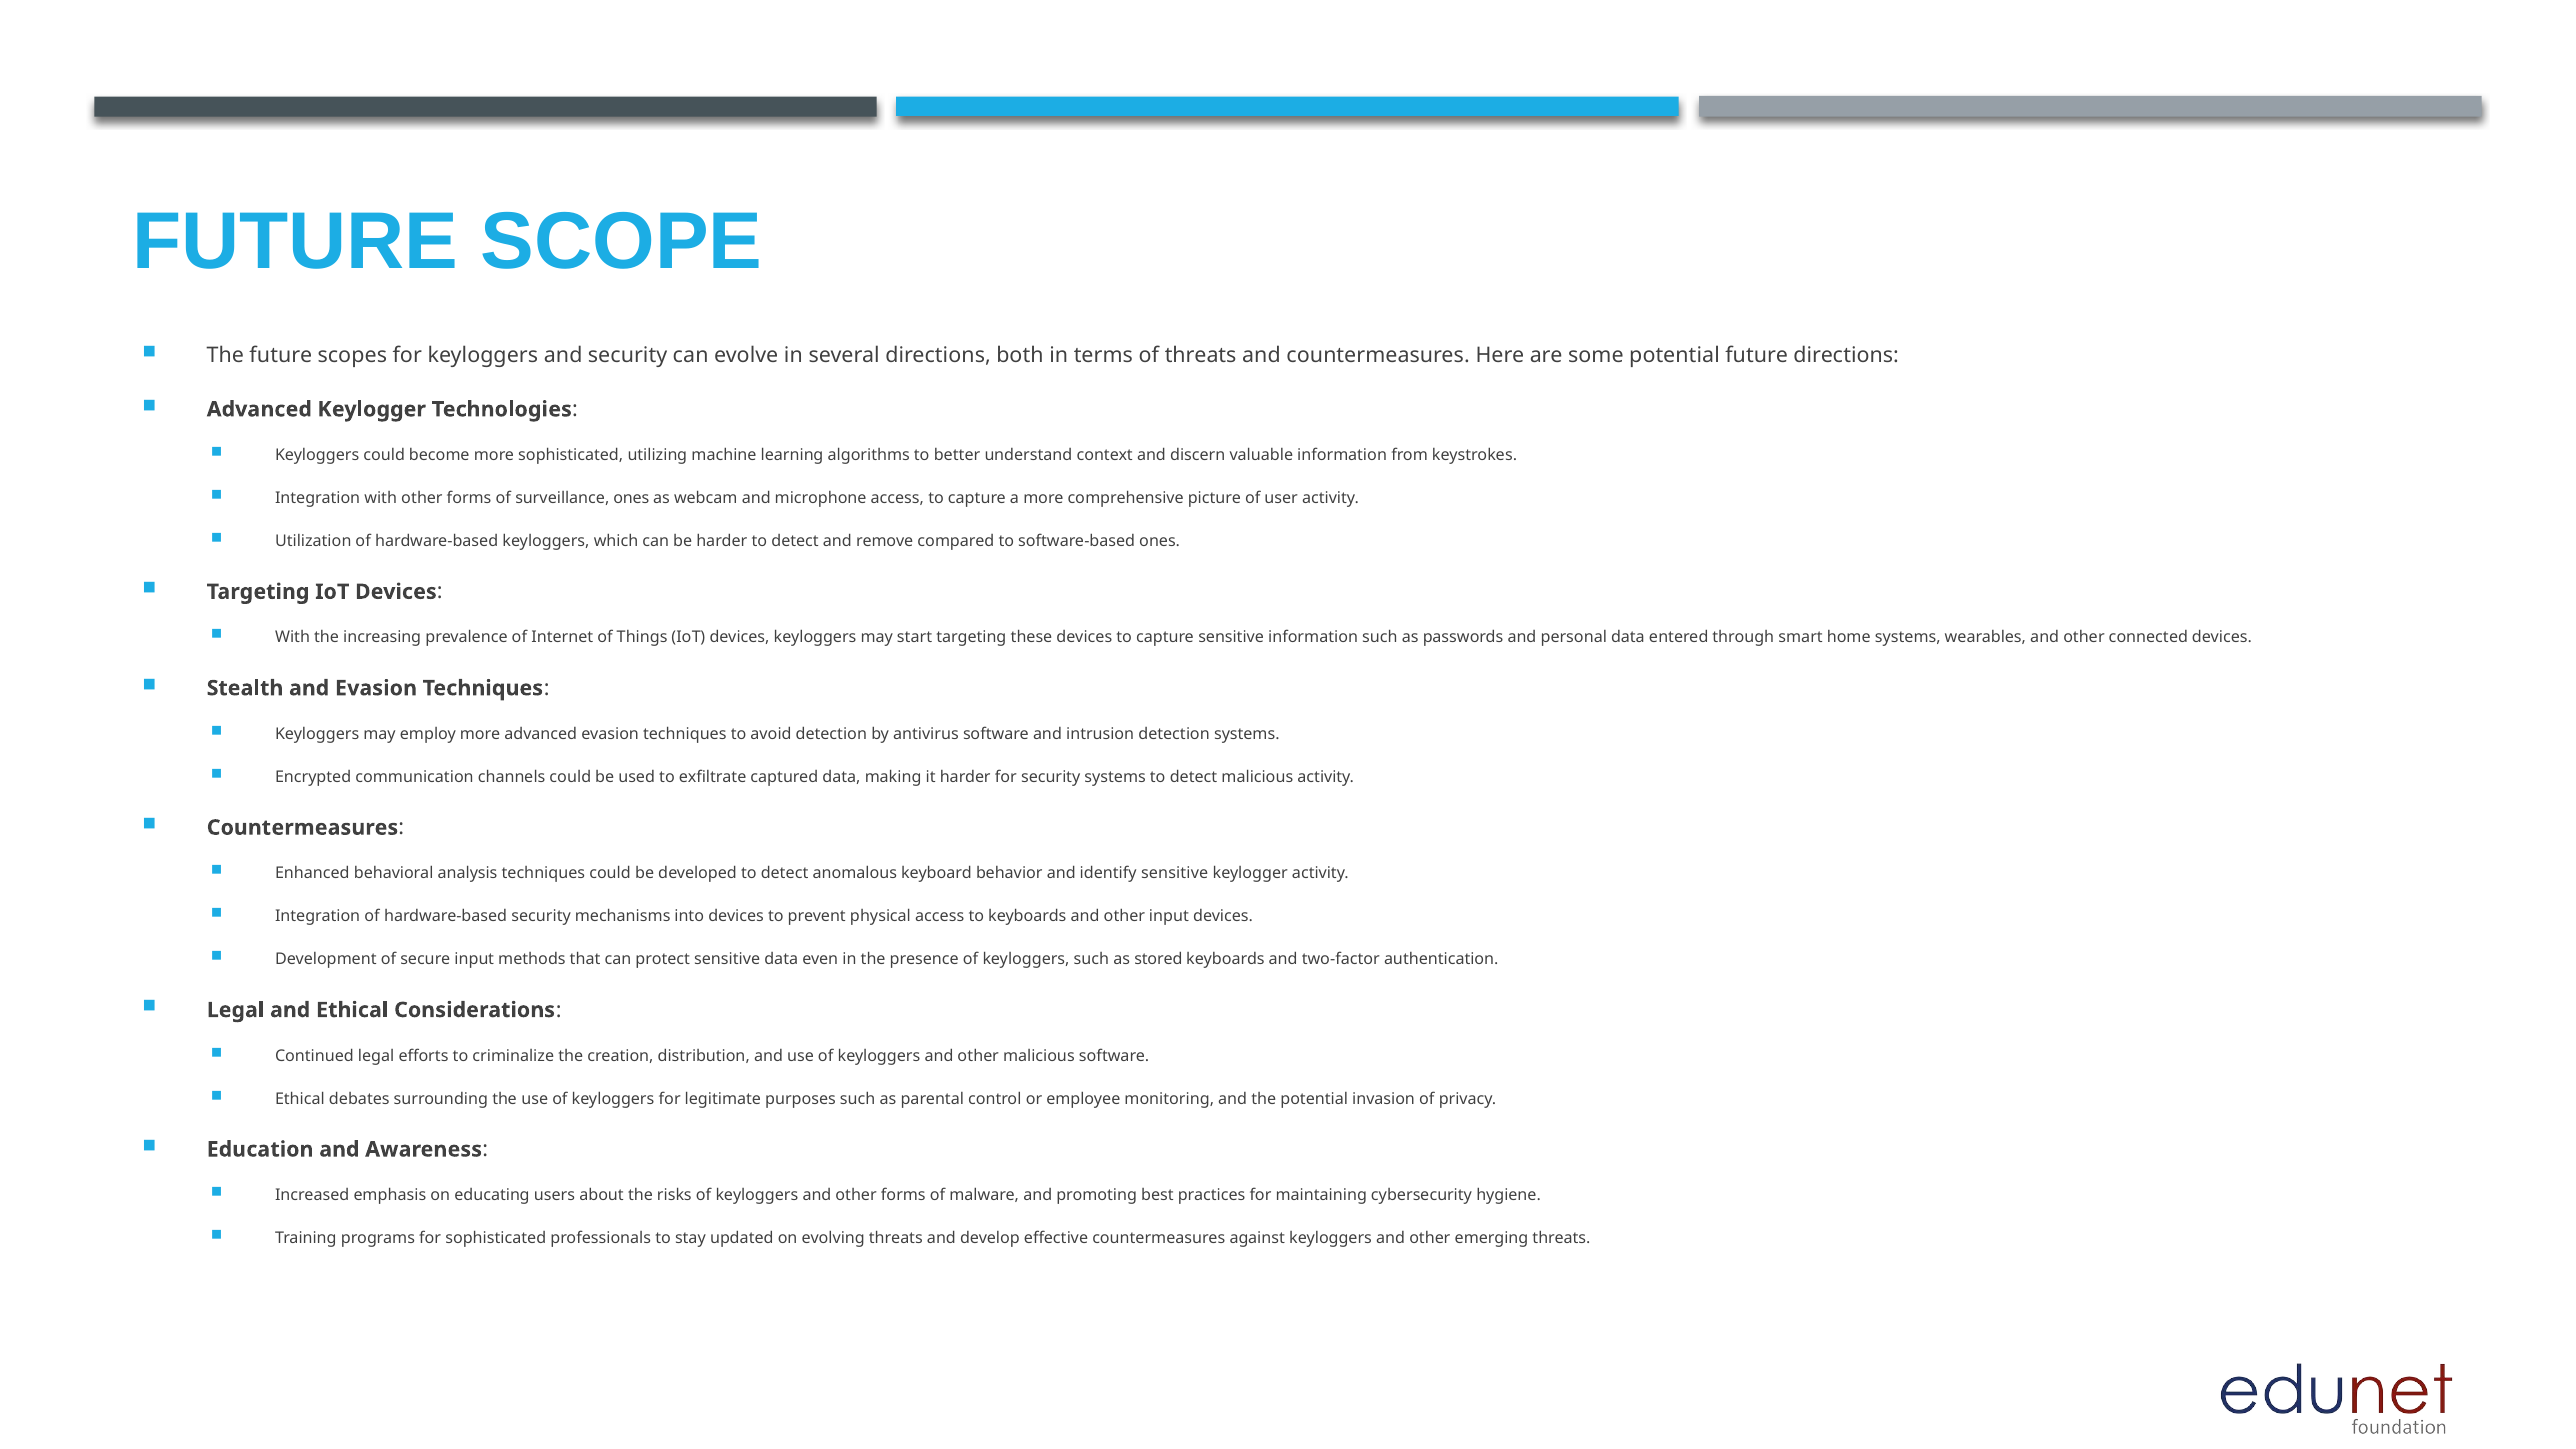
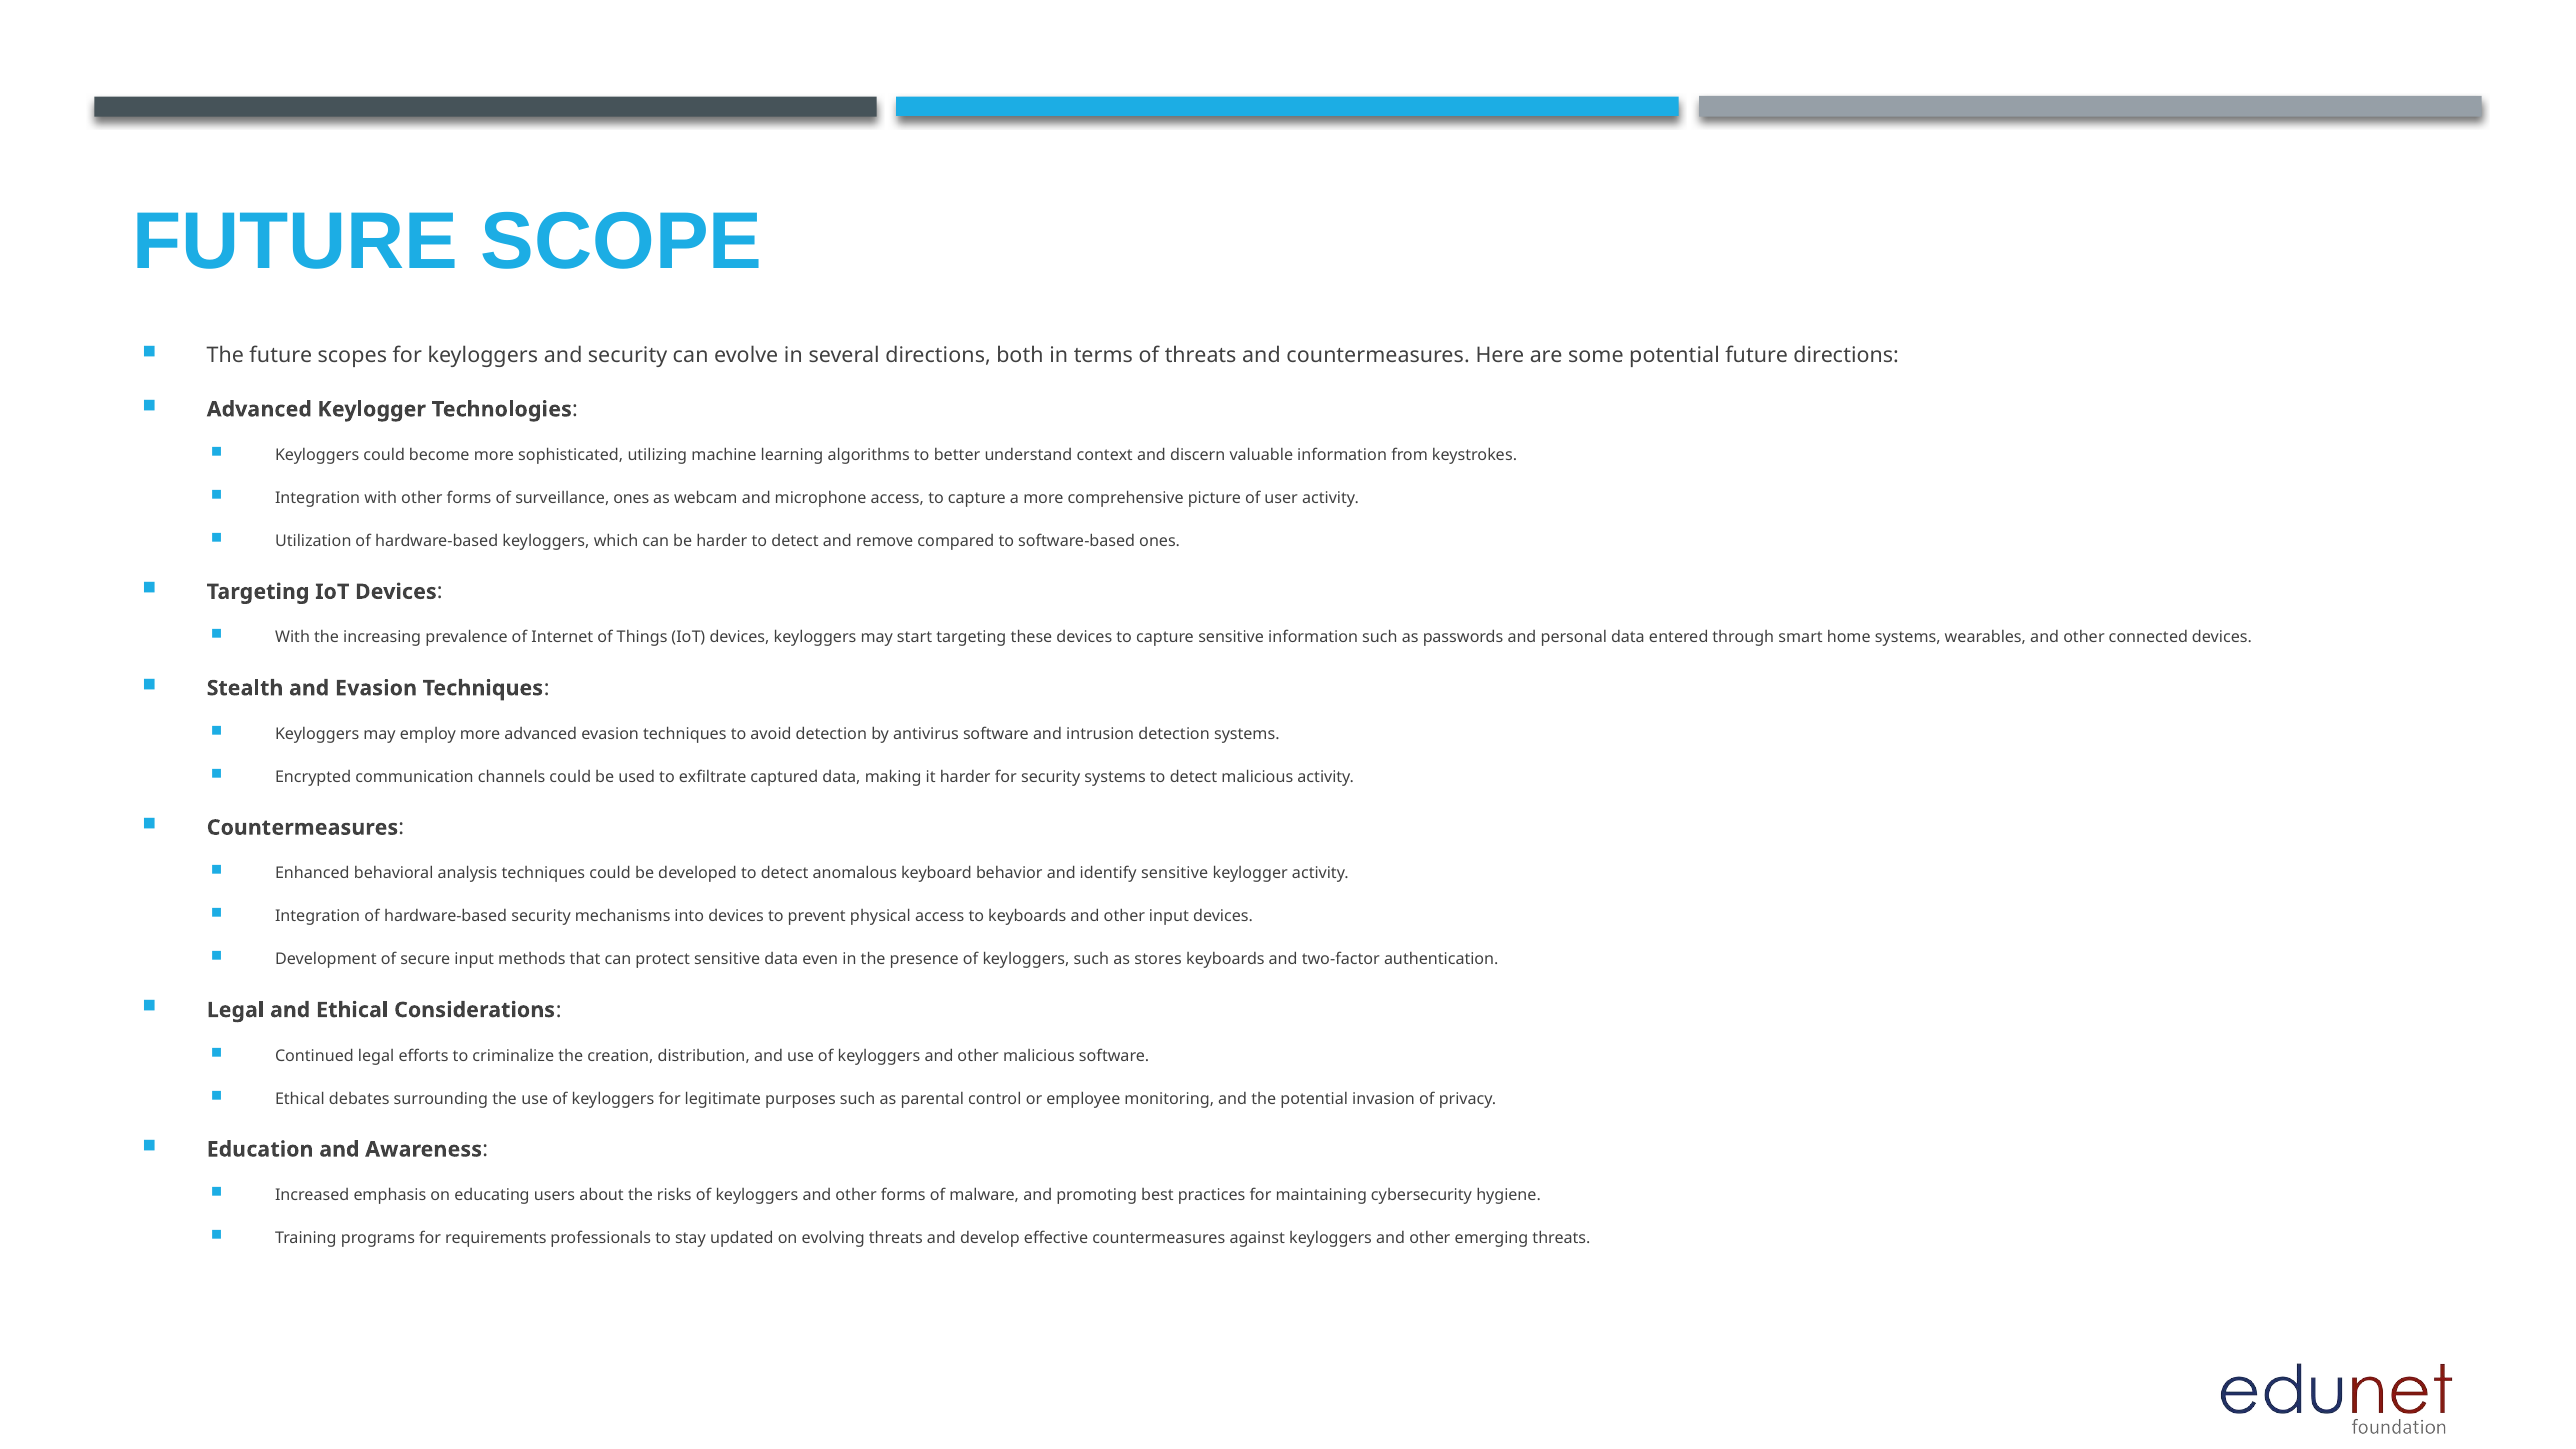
stored: stored -> stores (1158, 959)
for sophisticated: sophisticated -> requirements (496, 1238)
